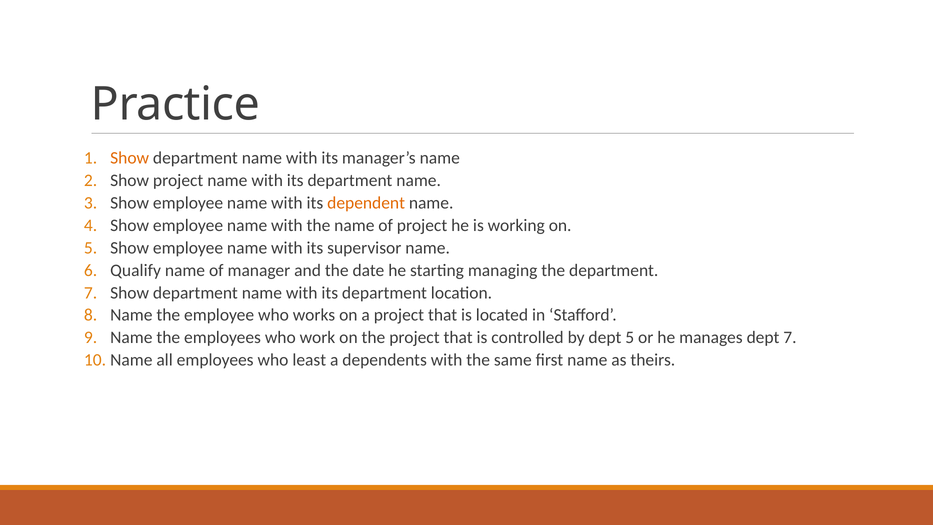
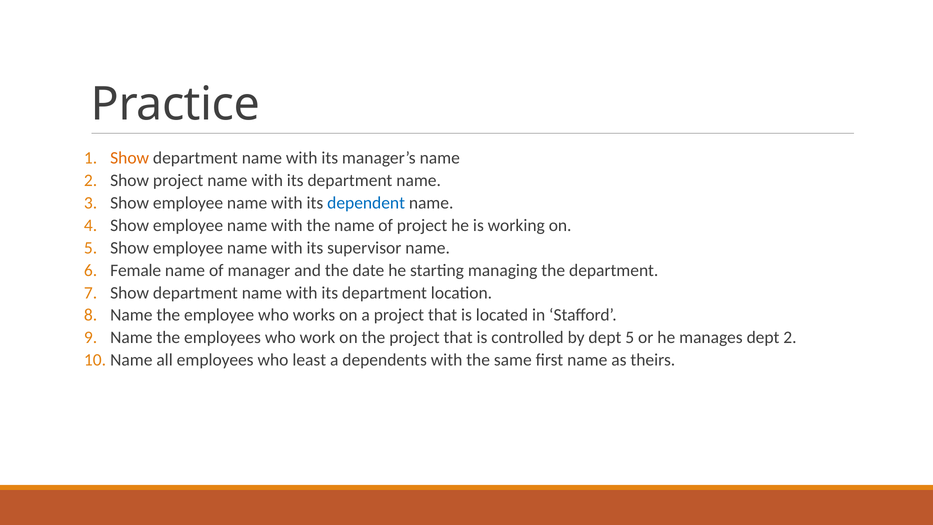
dependent colour: orange -> blue (366, 203)
Qualify: Qualify -> Female (136, 270)
dept 7: 7 -> 2 (790, 338)
